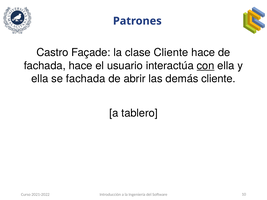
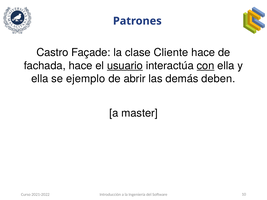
usuario underline: none -> present (125, 66)
se fachada: fachada -> ejemplo (86, 79)
demás cliente: cliente -> deben (218, 79)
tablero: tablero -> master (140, 113)
